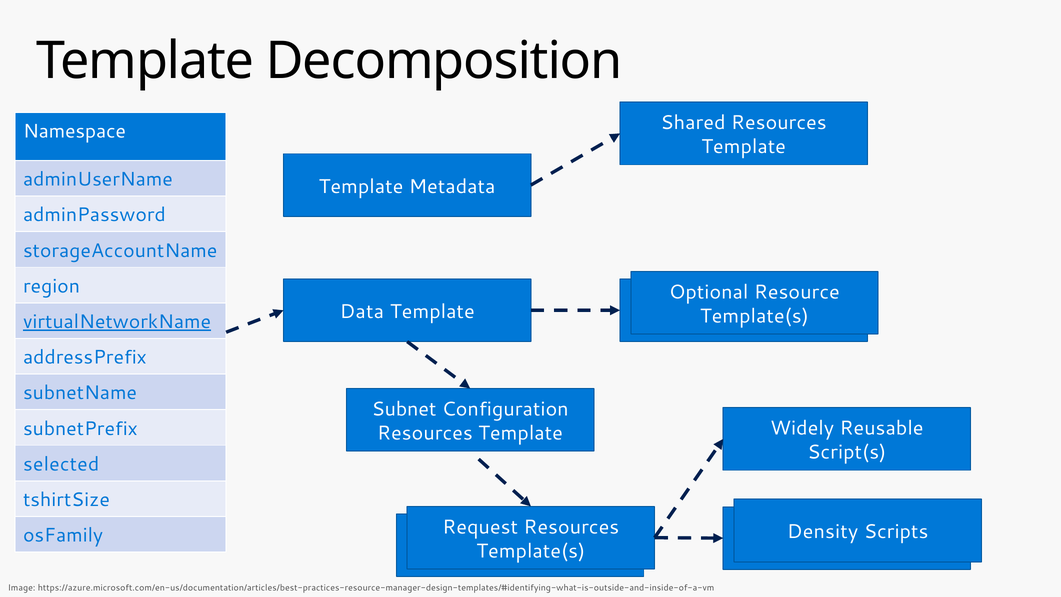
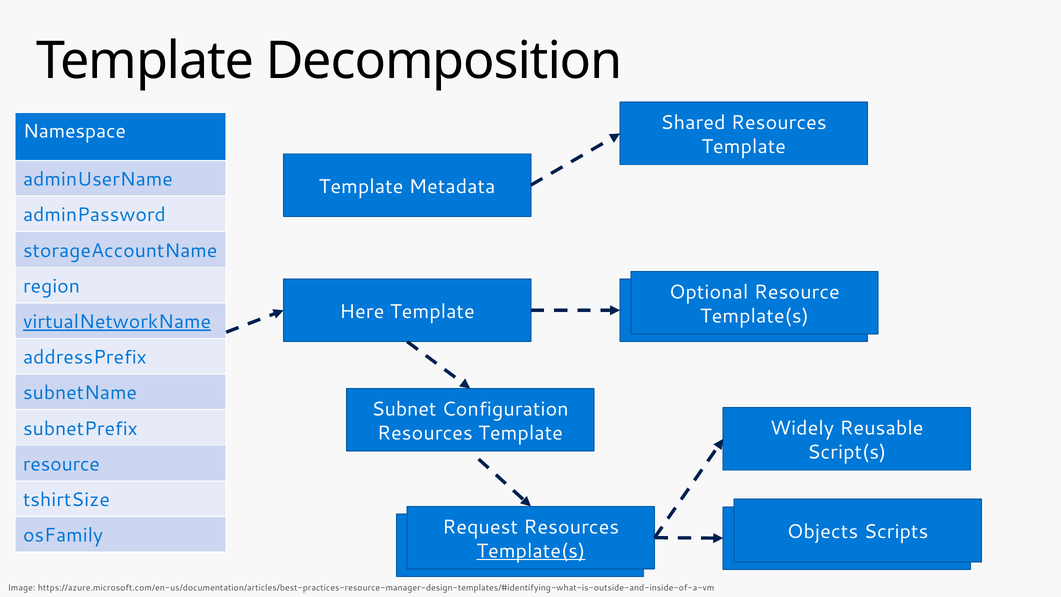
Data: Data -> Here (362, 312)
selected: selected -> resource (61, 464)
Density: Density -> Objects (823, 532)
Template(s underline: none -> present (531, 551)
